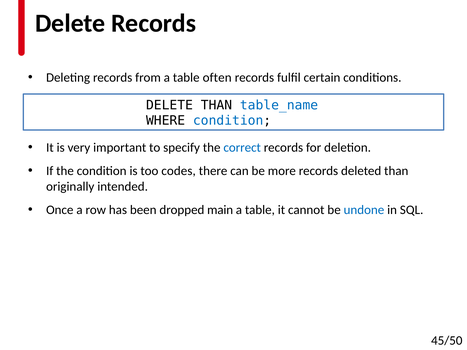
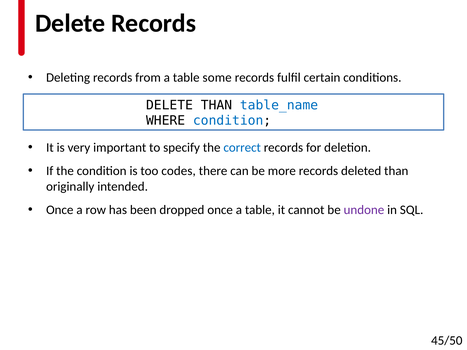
often: often -> some (217, 78)
dropped main: main -> once (220, 210)
undone colour: blue -> purple (364, 210)
